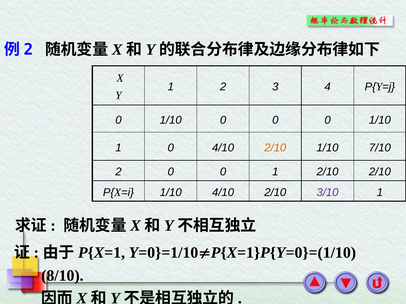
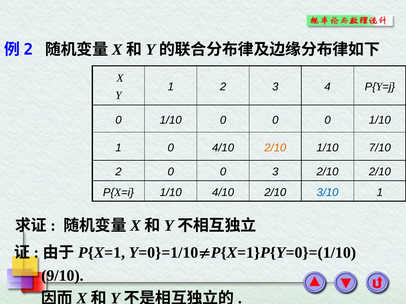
0 1: 1 -> 3 (275, 172)
3/10 colour: purple -> blue (328, 193)
8/10: 8/10 -> 9/10 (62, 276)
